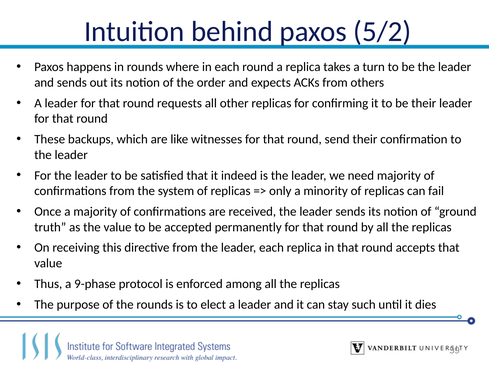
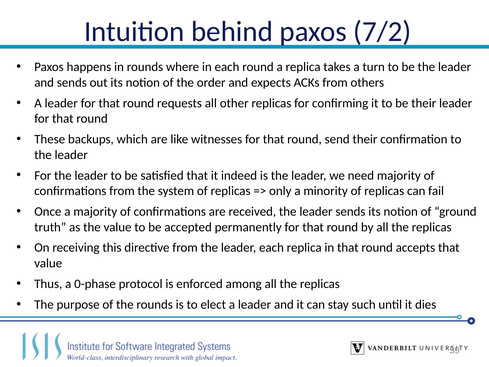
5/2: 5/2 -> 7/2 (382, 31)
9-phase: 9-phase -> 0-phase (95, 284)
